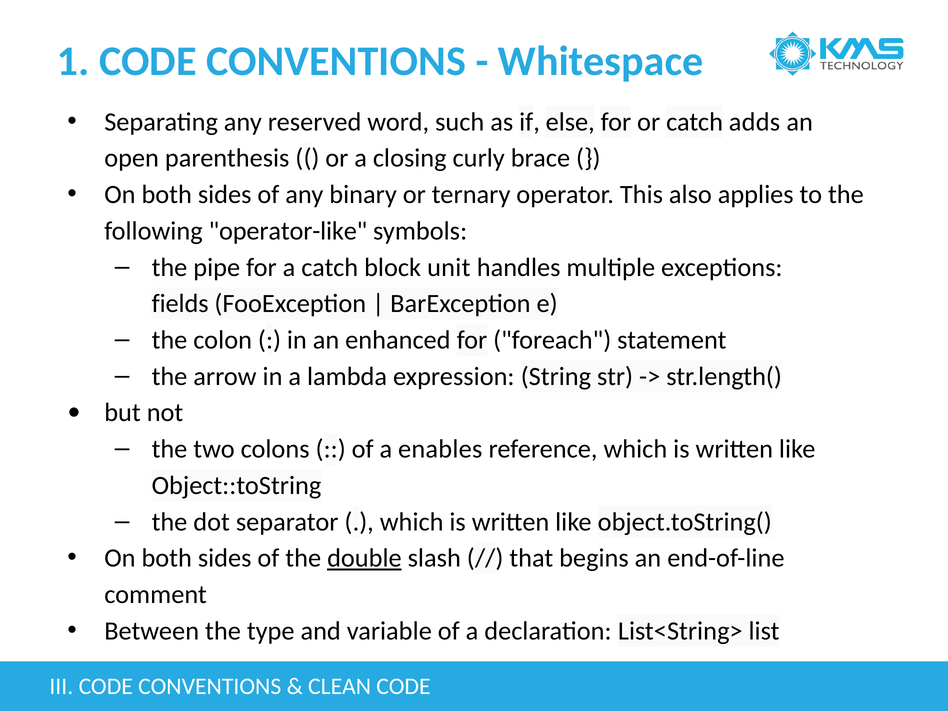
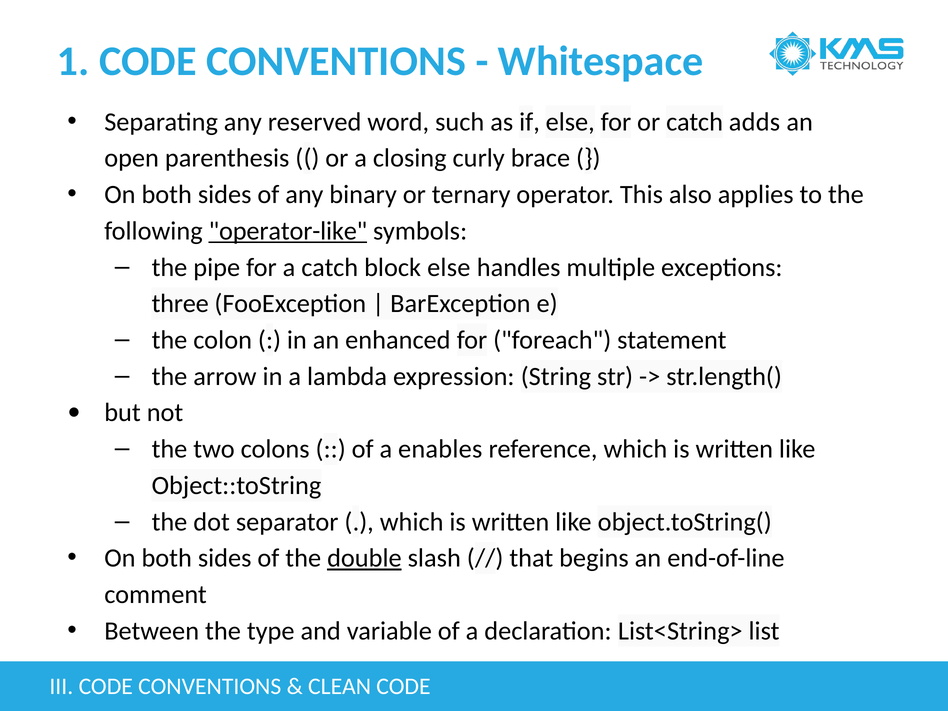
operator-like underline: none -> present (288, 231)
block unit: unit -> else (449, 267)
fields: fields -> three (180, 304)
